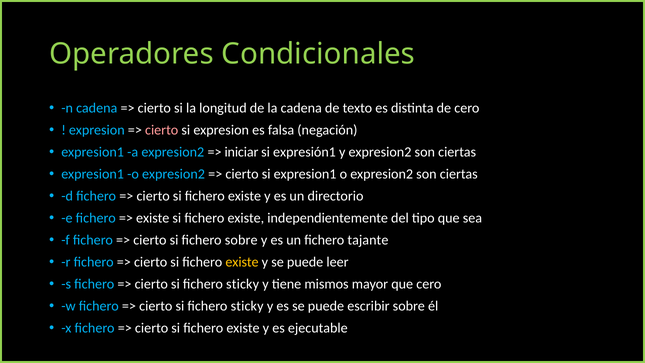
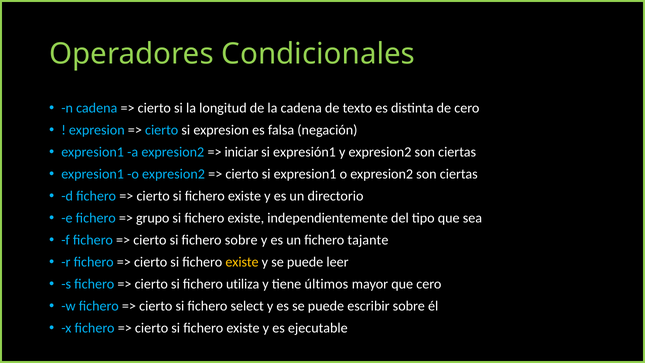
cierto colour: pink -> light blue (162, 130)
existe: existe -> grupo (153, 218)
sticky: sticky -> utiliza (243, 284)
mismos: mismos -> últimos (326, 284)
sticky: sticky -> select (247, 306)
